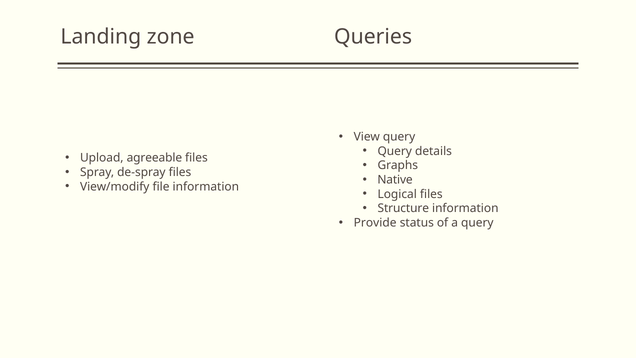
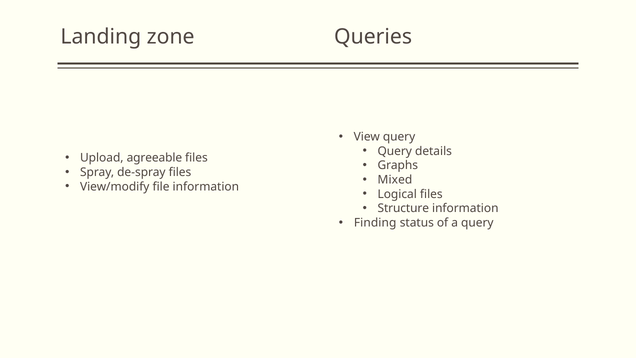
Native: Native -> Mixed (395, 180)
Provide: Provide -> Finding (375, 223)
